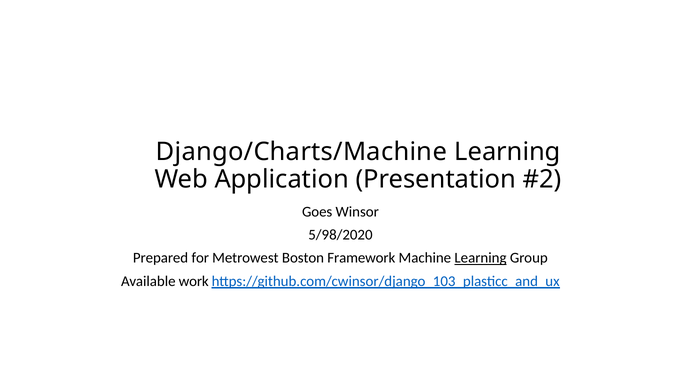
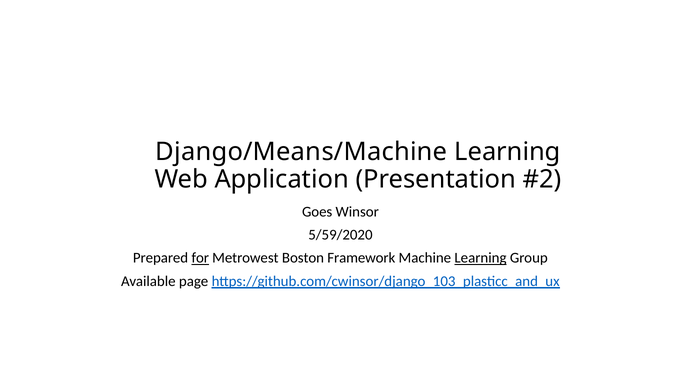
Django/Charts/Machine: Django/Charts/Machine -> Django/Means/Machine (301, 152)
5/98/2020: 5/98/2020 -> 5/59/2020 (340, 235)
for underline: none -> present (200, 258)
work: work -> page (194, 282)
